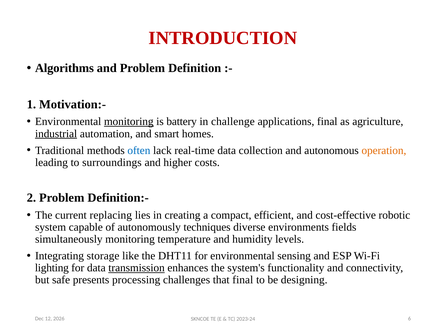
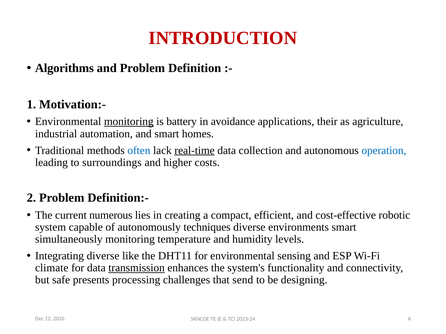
challenge: challenge -> avoidance (233, 122)
applications final: final -> their (327, 122)
industrial underline: present -> none (56, 134)
real-time underline: none -> present (195, 151)
operation colour: orange -> blue (384, 151)
replacing: replacing -> numerous (111, 215)
environments fields: fields -> smart (344, 227)
Integrating storage: storage -> diverse (103, 256)
lighting: lighting -> climate (52, 268)
that final: final -> send (243, 280)
